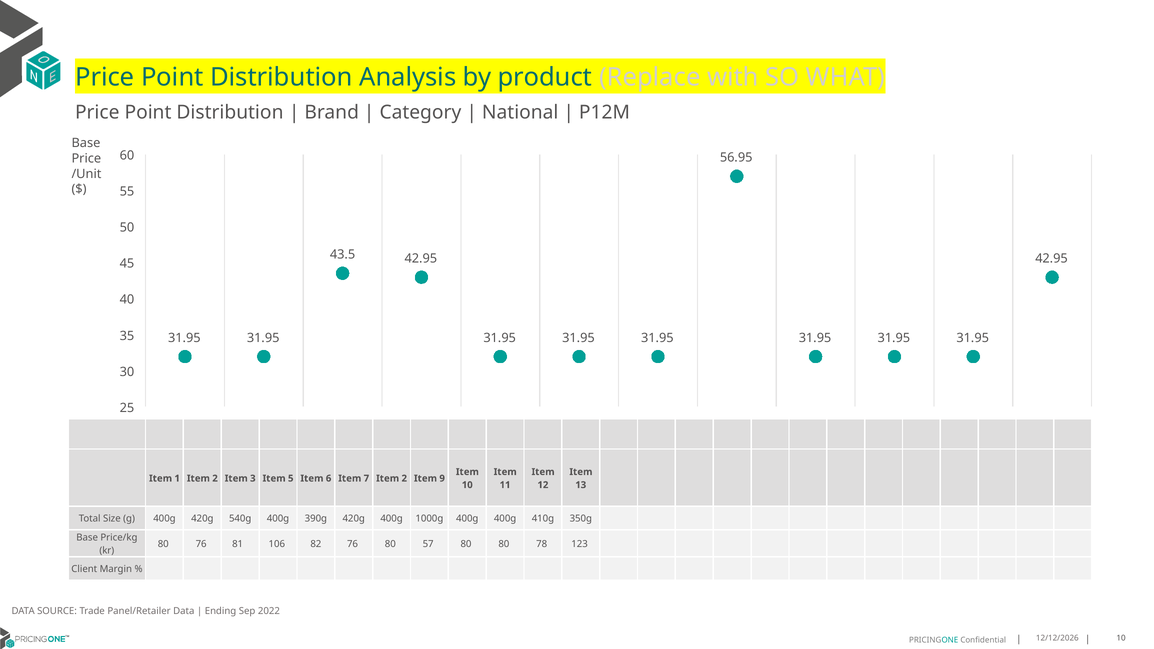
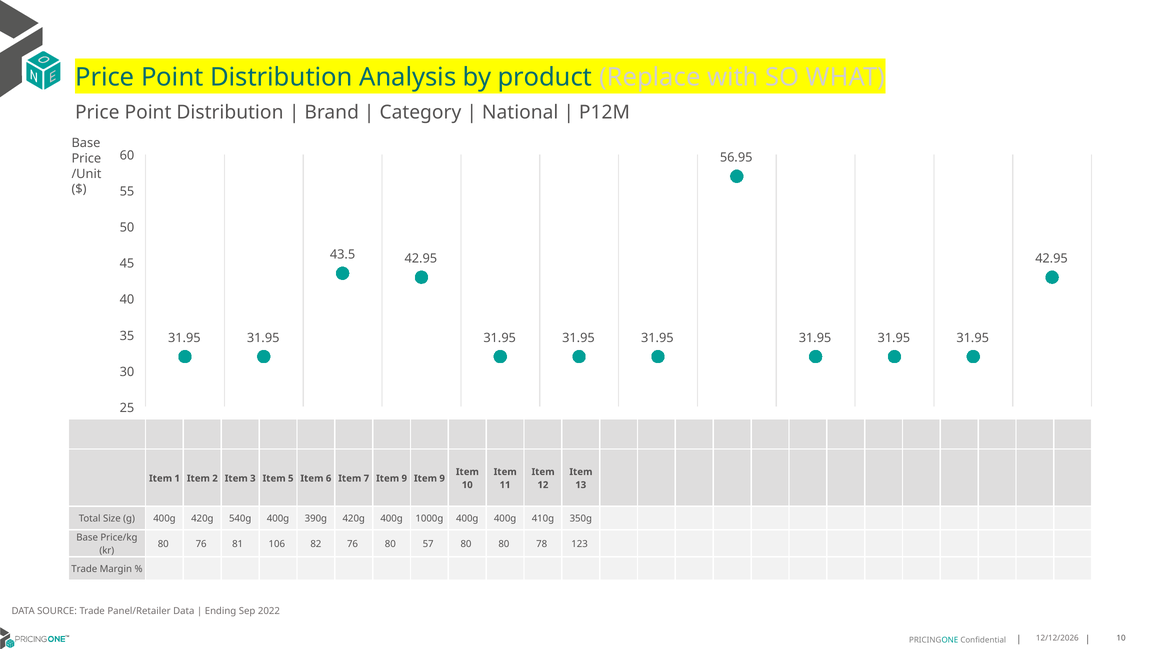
7 Item 2: 2 -> 9 (404, 479)
Client: Client -> Trade (84, 569)
